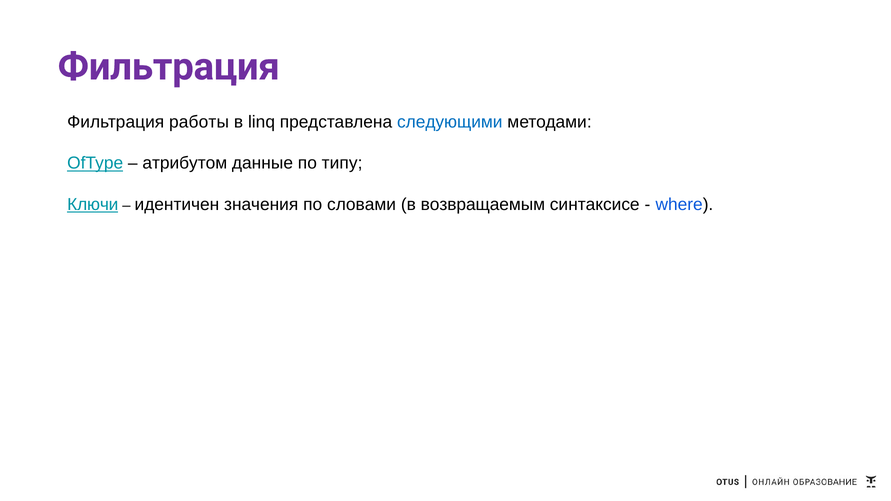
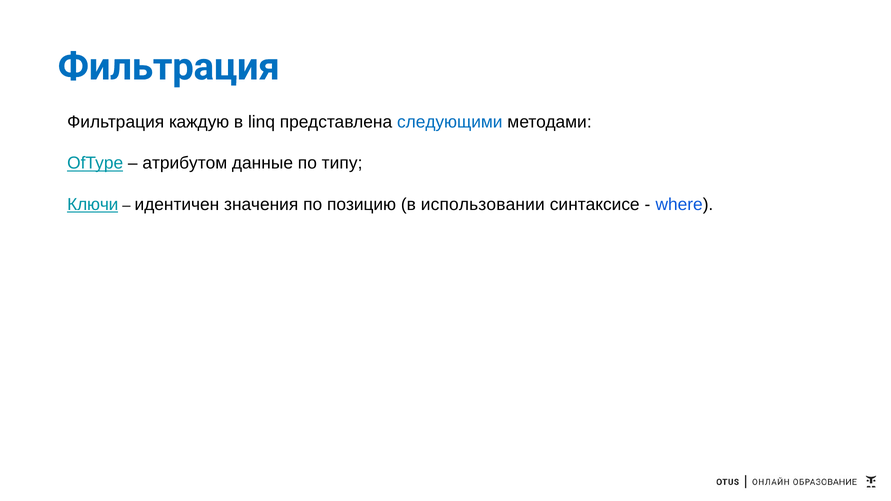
Фильтрация colour: purple -> blue (169, 67)
работы: работы -> каждую (199, 122)
словами: словами -> позицию (362, 204)
возвращаемым: возвращаемым -> использовании (483, 204)
